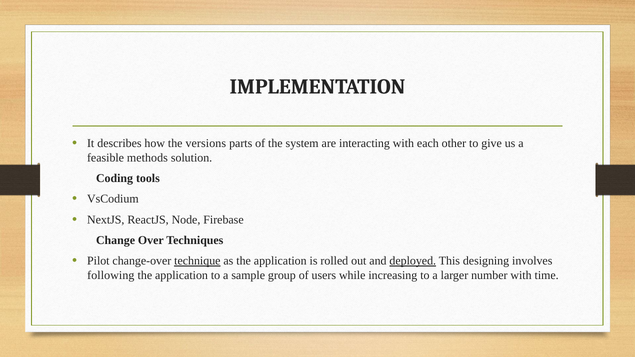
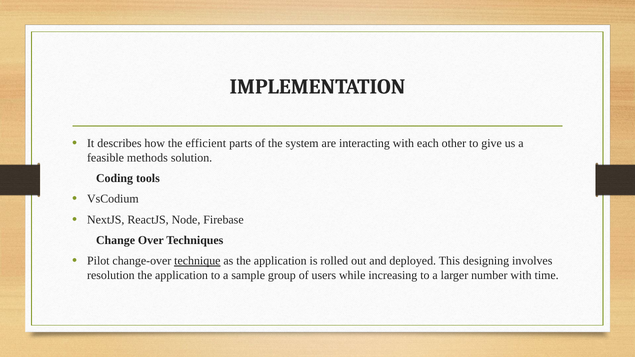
versions: versions -> efficient (206, 144)
deployed underline: present -> none (413, 261)
following: following -> resolution (111, 275)
